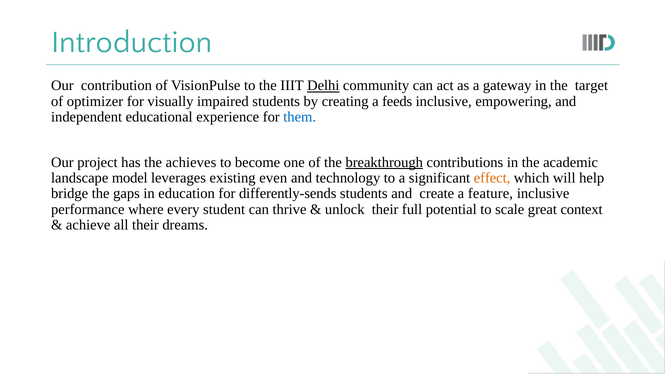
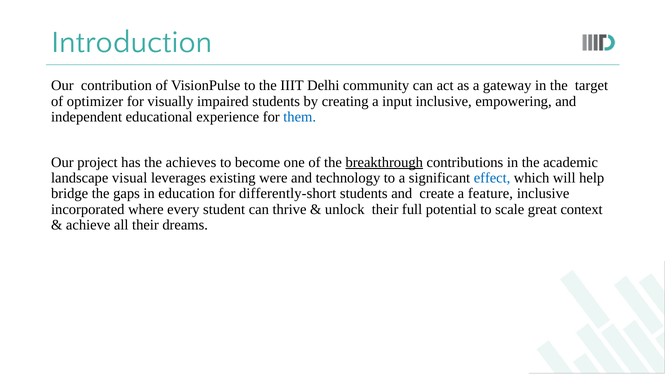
Delhi underline: present -> none (323, 86)
feeds: feeds -> input (397, 101)
model: model -> visual (130, 178)
even: even -> were (273, 178)
effect colour: orange -> blue (492, 178)
differently-sends: differently-sends -> differently-short (288, 194)
performance: performance -> incorporated (88, 209)
